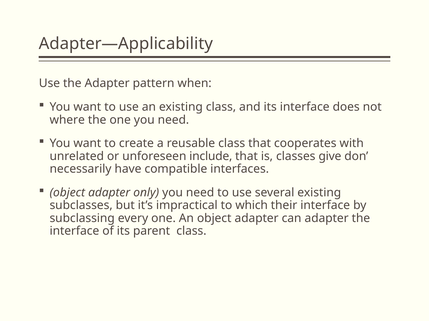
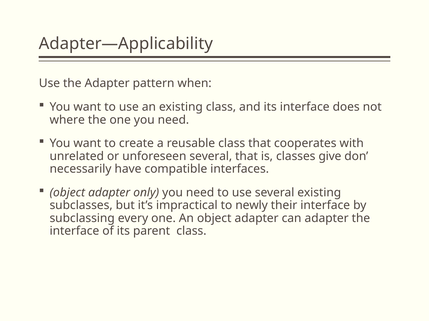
unforeseen include: include -> several (211, 157)
which: which -> newly (252, 206)
